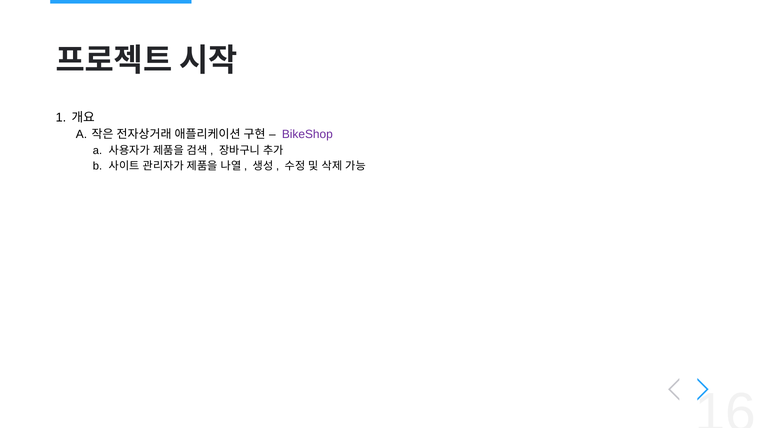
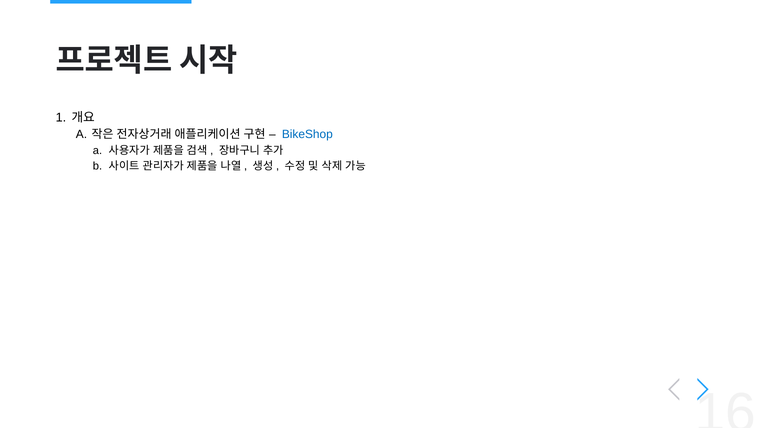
BikeShop colour: purple -> blue (307, 135)
